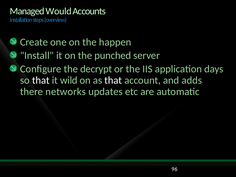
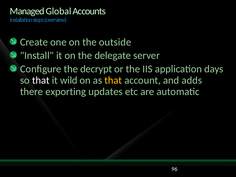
Would: Would -> Global (59, 11)
happen: happen -> outside (115, 42)
punched: punched -> delegate (113, 56)
that colour: white -> yellow (113, 80)
networks: networks -> exporting (66, 92)
